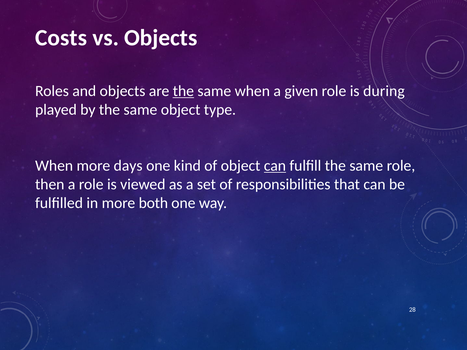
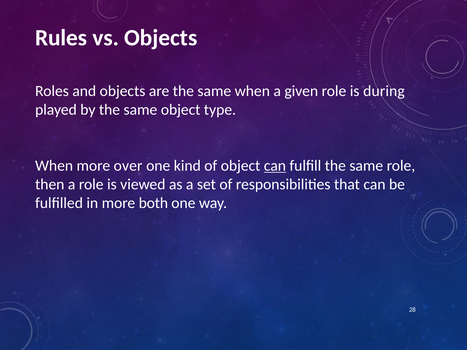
Costs: Costs -> Rules (61, 38)
the underline: present -> none (183, 91)
days: days -> over (128, 166)
